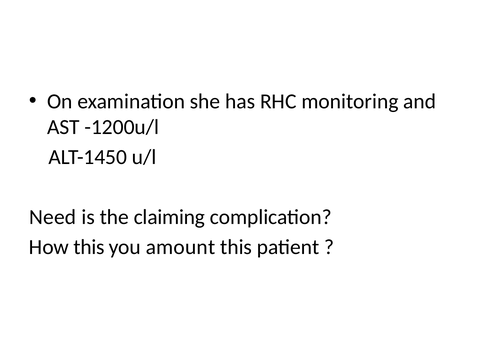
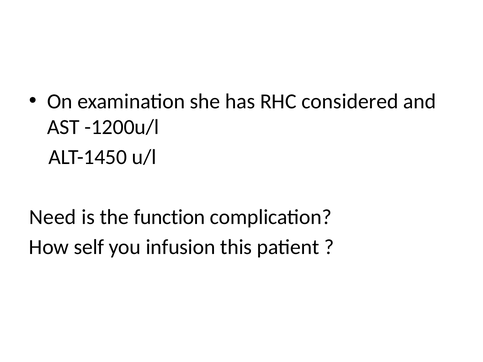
monitoring: monitoring -> considered (350, 101)
claiming: claiming -> function (169, 217)
How this: this -> self (89, 247)
amount: amount -> infusion (181, 247)
